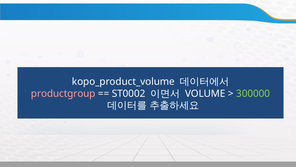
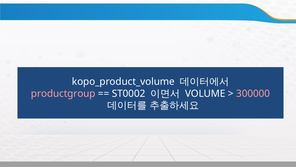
300000 colour: light green -> pink (253, 93)
